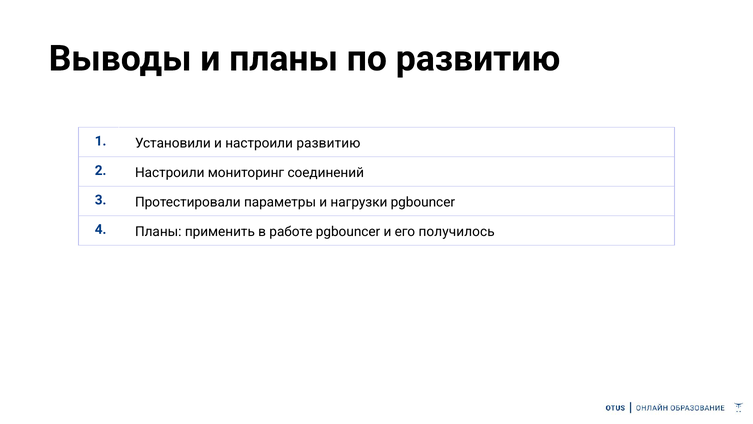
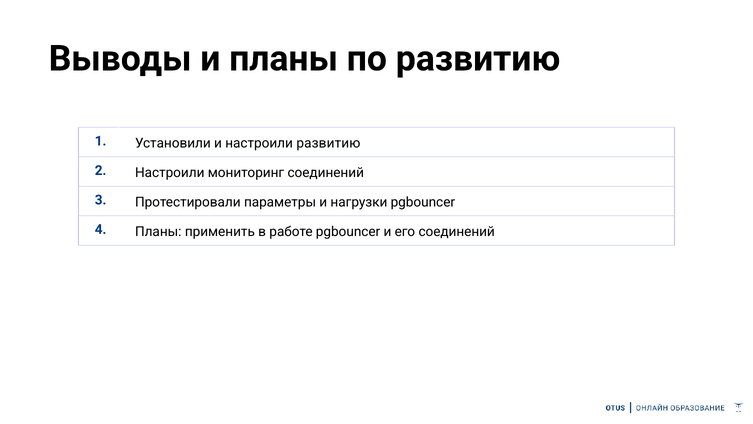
его получилось: получилось -> соединений (457, 231)
